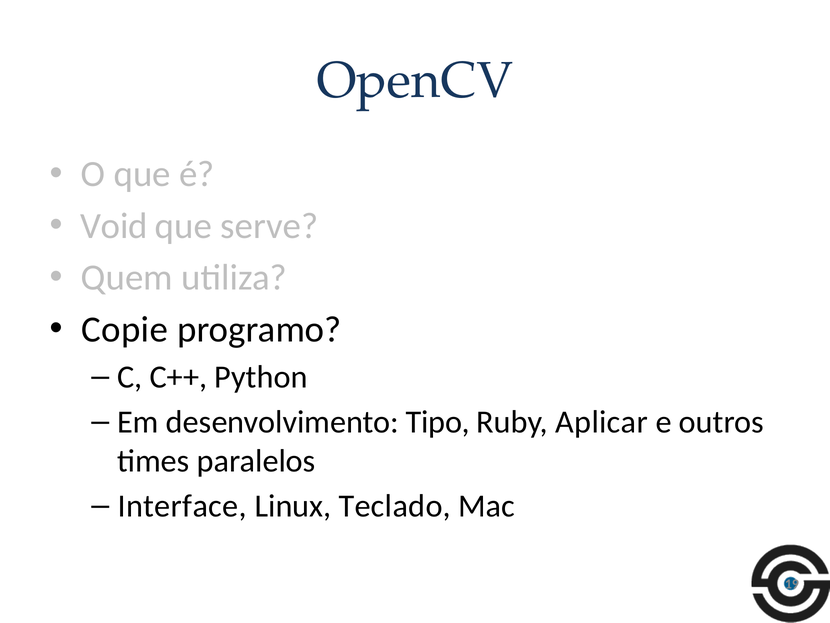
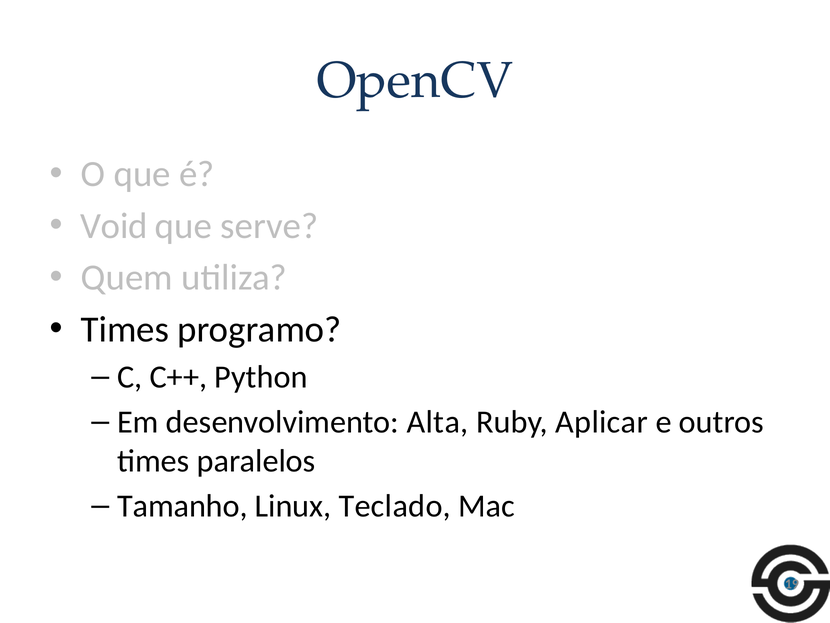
Copie: Copie -> Times (125, 329)
Tipo: Tipo -> Alta (438, 422)
Interface: Interface -> Tamanho (182, 506)
